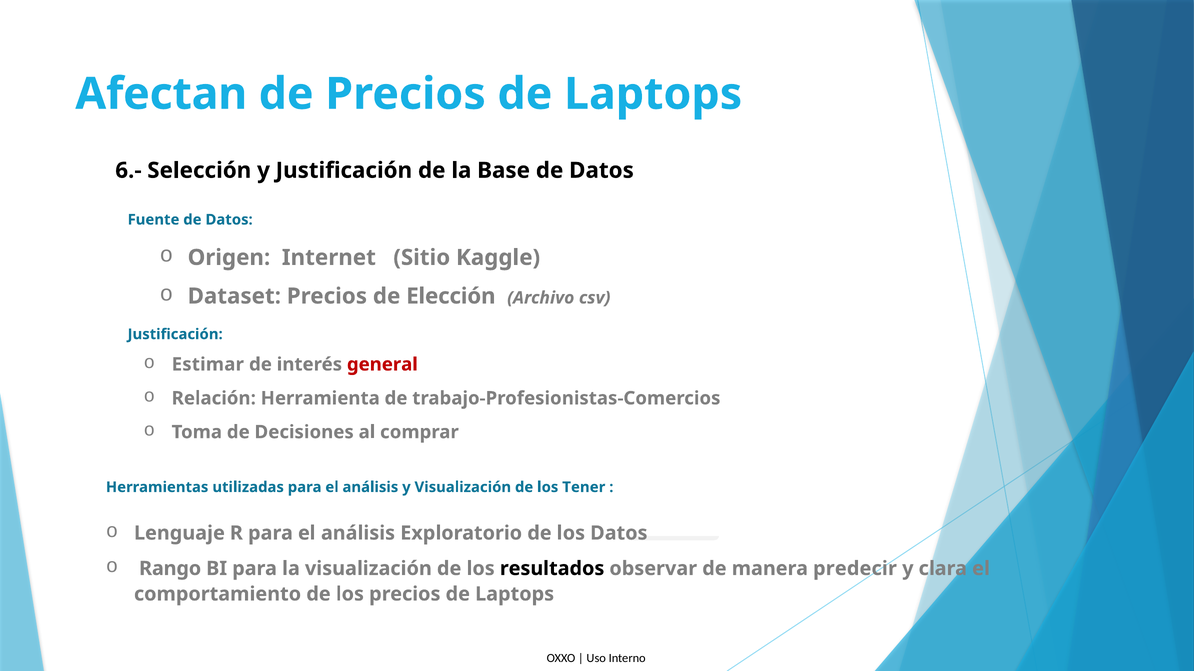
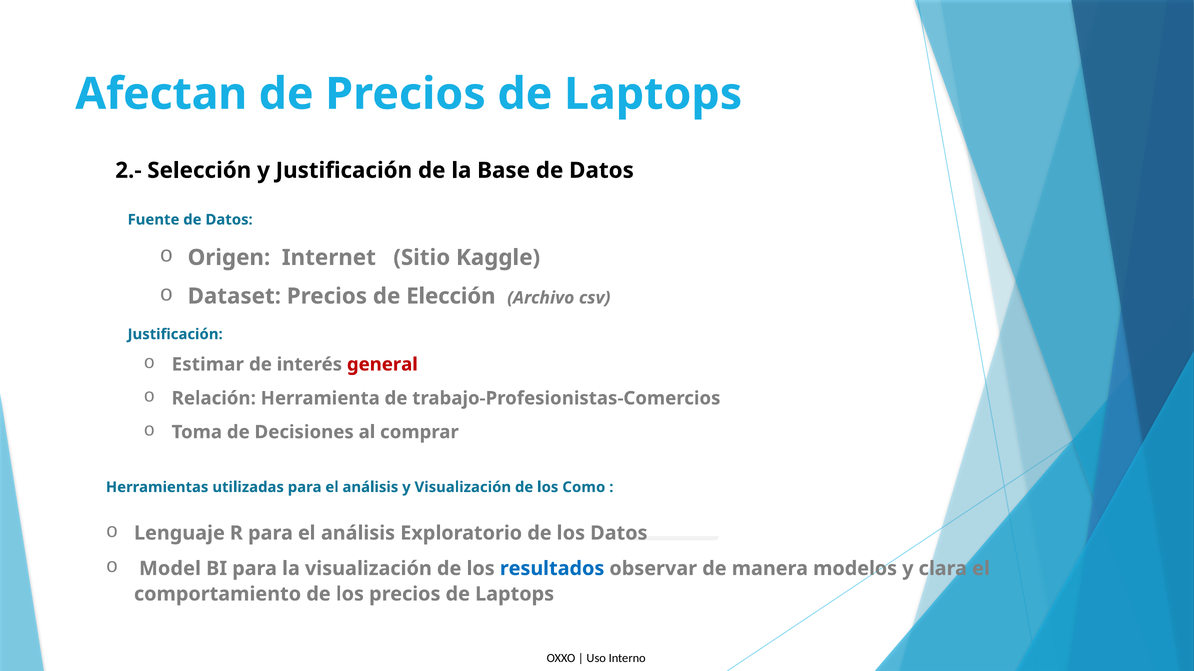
6.-: 6.- -> 2.- (128, 171)
Tener: Tener -> Como (584, 488)
Rango: Rango -> Model (170, 569)
resultados colour: black -> blue (552, 569)
predecir: predecir -> modelos (855, 569)
